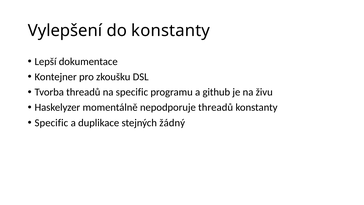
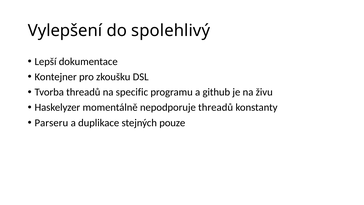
do konstanty: konstanty -> spolehlivý (171, 31)
Specific: Specific -> Parseru (51, 123)
žádný: žádný -> pouze (172, 123)
